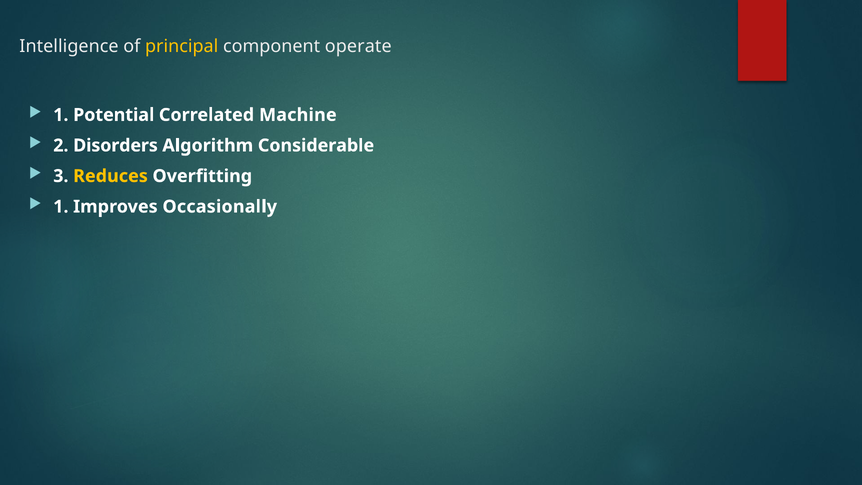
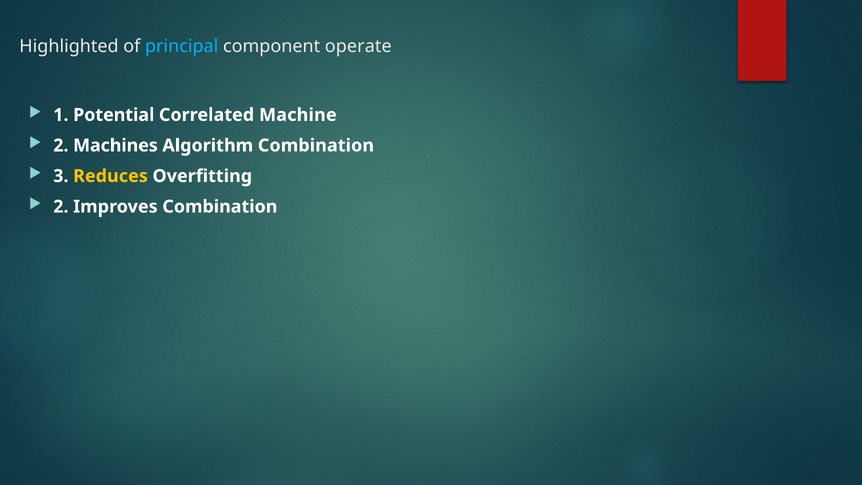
Intelligence: Intelligence -> Highlighted (69, 46)
principal colour: yellow -> light blue (182, 46)
Disorders: Disorders -> Machines (115, 145)
Algorithm Considerable: Considerable -> Combination (316, 145)
1: 1 -> 2 (61, 207)
Improves Occasionally: Occasionally -> Combination (220, 207)
